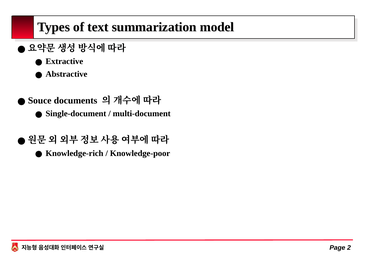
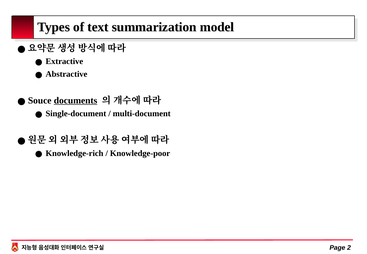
documents underline: none -> present (76, 100)
